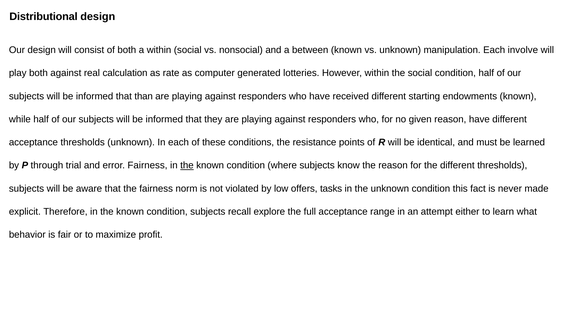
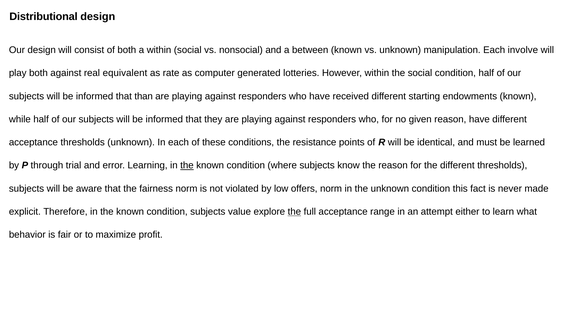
calculation: calculation -> equivalent (125, 73)
error Fairness: Fairness -> Learning (148, 165)
offers tasks: tasks -> norm (331, 188)
recall: recall -> value (240, 211)
the underline: none -> present (294, 211)
